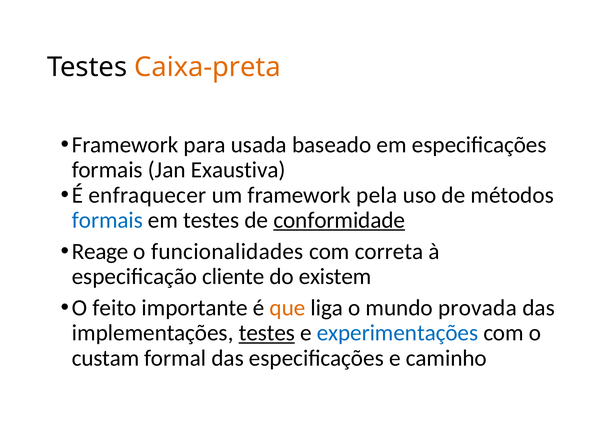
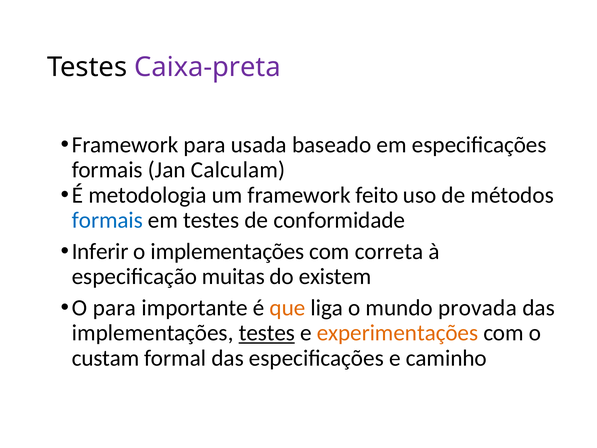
Caixa-preta colour: orange -> purple (207, 67)
Exaustiva: Exaustiva -> Calculam (238, 170)
enfraquecer: enfraquecer -> metodologia (148, 195)
pela: pela -> feito (377, 195)
conformidade underline: present -> none (339, 220)
Reage: Reage -> Inferir (100, 251)
o funcionalidades: funcionalidades -> implementações (227, 251)
cliente: cliente -> muitas (233, 276)
O feito: feito -> para (114, 308)
experimentações colour: blue -> orange (397, 333)
